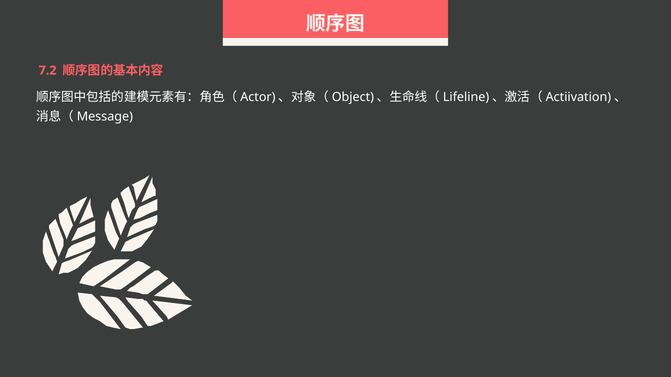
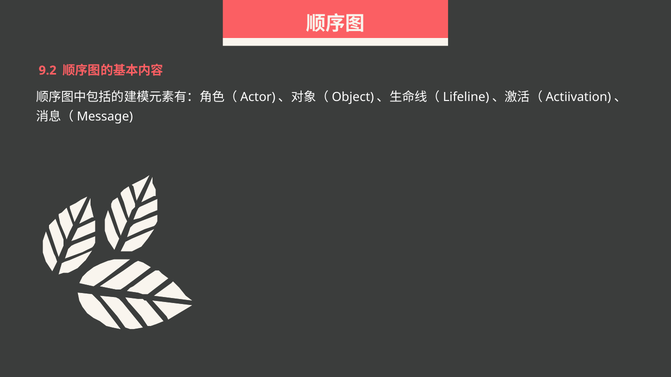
7.2: 7.2 -> 9.2 (48, 71)
